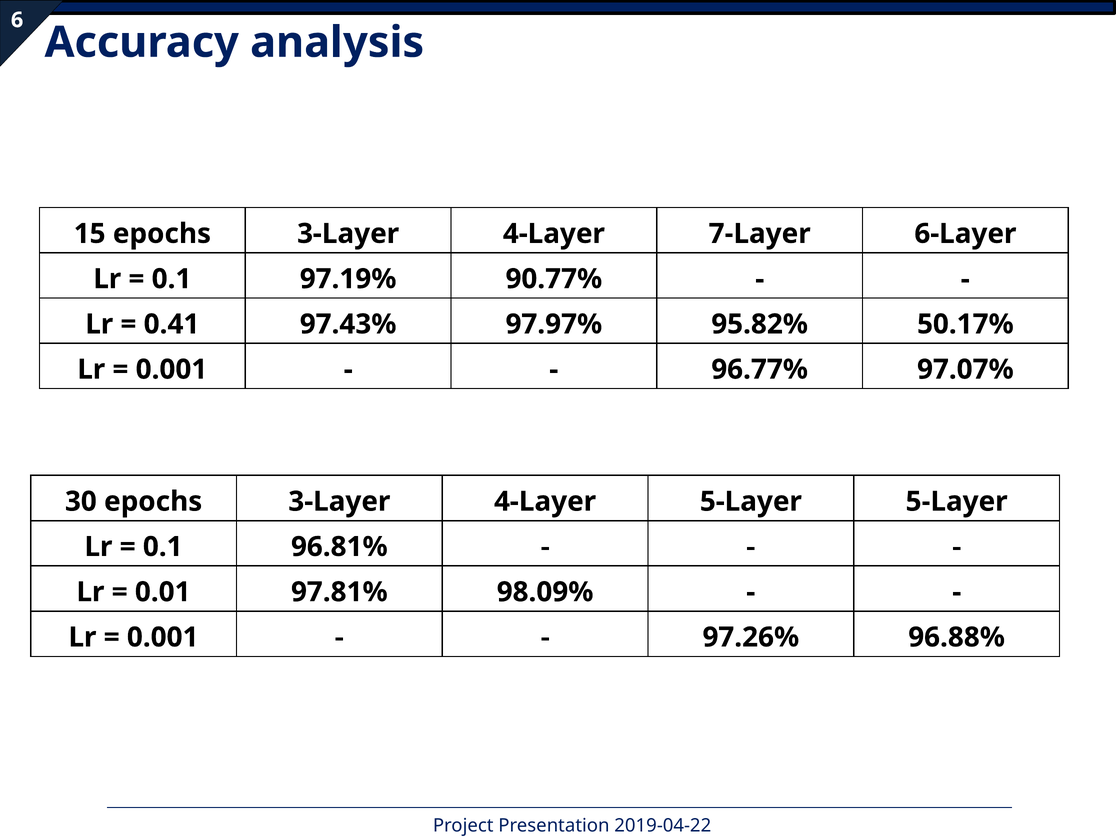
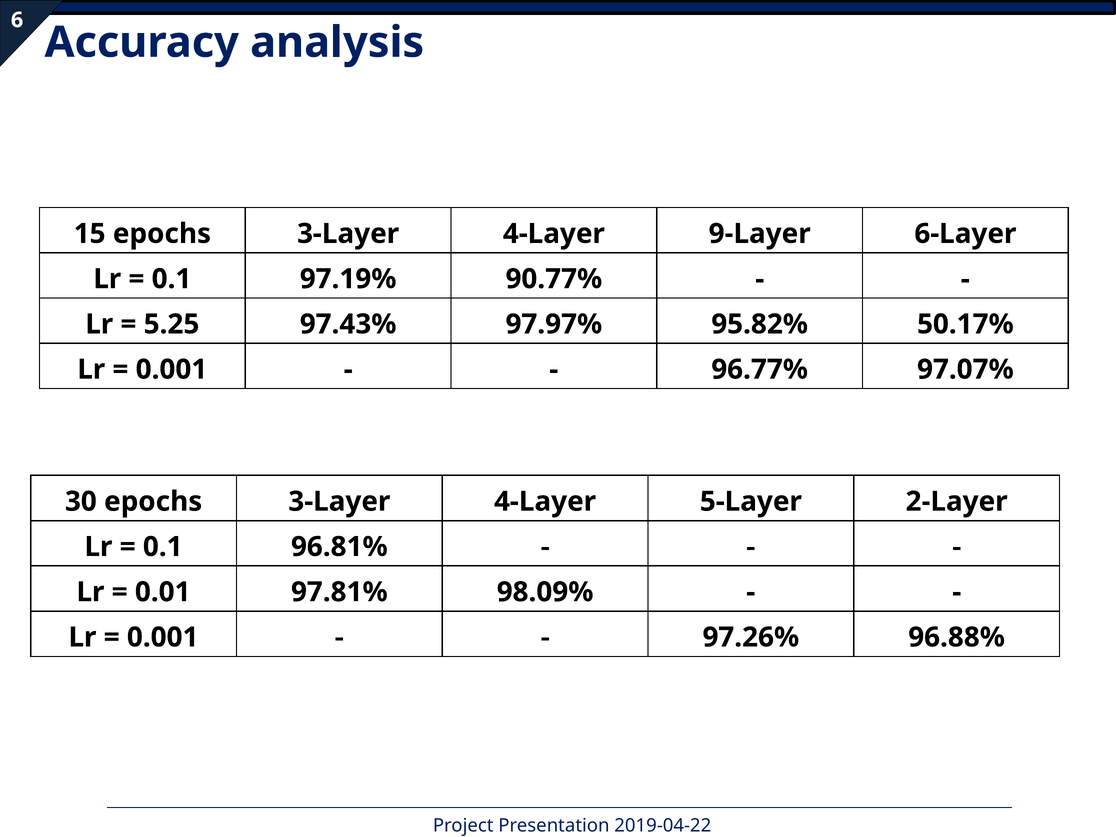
7-Layer: 7-Layer -> 9-Layer (760, 234)
0.41: 0.41 -> 5.25 (171, 324)
5-Layer 5-Layer: 5-Layer -> 2-Layer (957, 502)
